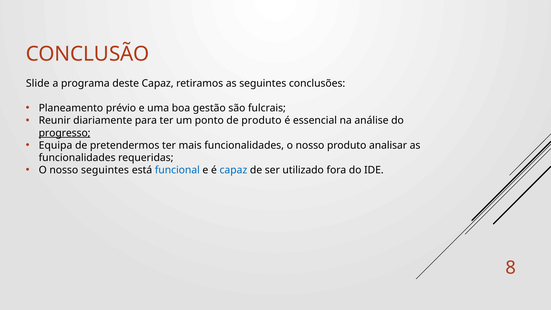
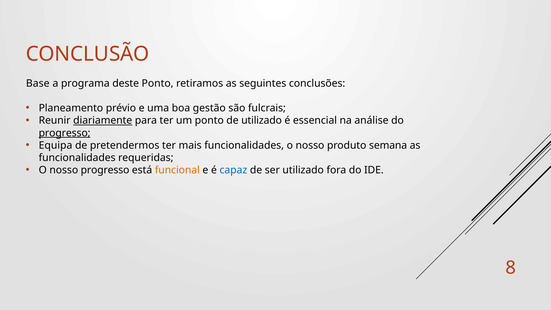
Slide: Slide -> Base (38, 83)
deste Capaz: Capaz -> Ponto (158, 83)
diariamente underline: none -> present (103, 121)
de produto: produto -> utilizado (262, 121)
analisar: analisar -> semana (388, 145)
nosso seguintes: seguintes -> progresso (105, 170)
funcional colour: blue -> orange (177, 170)
